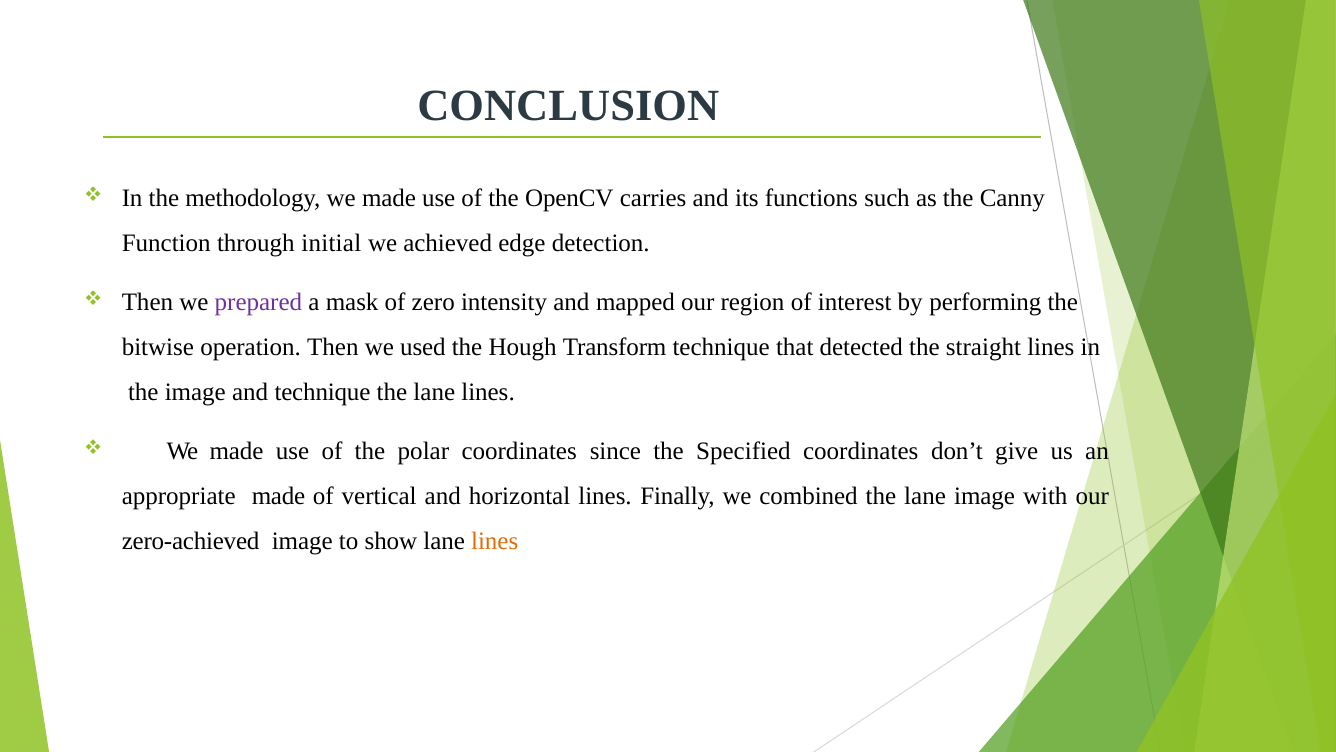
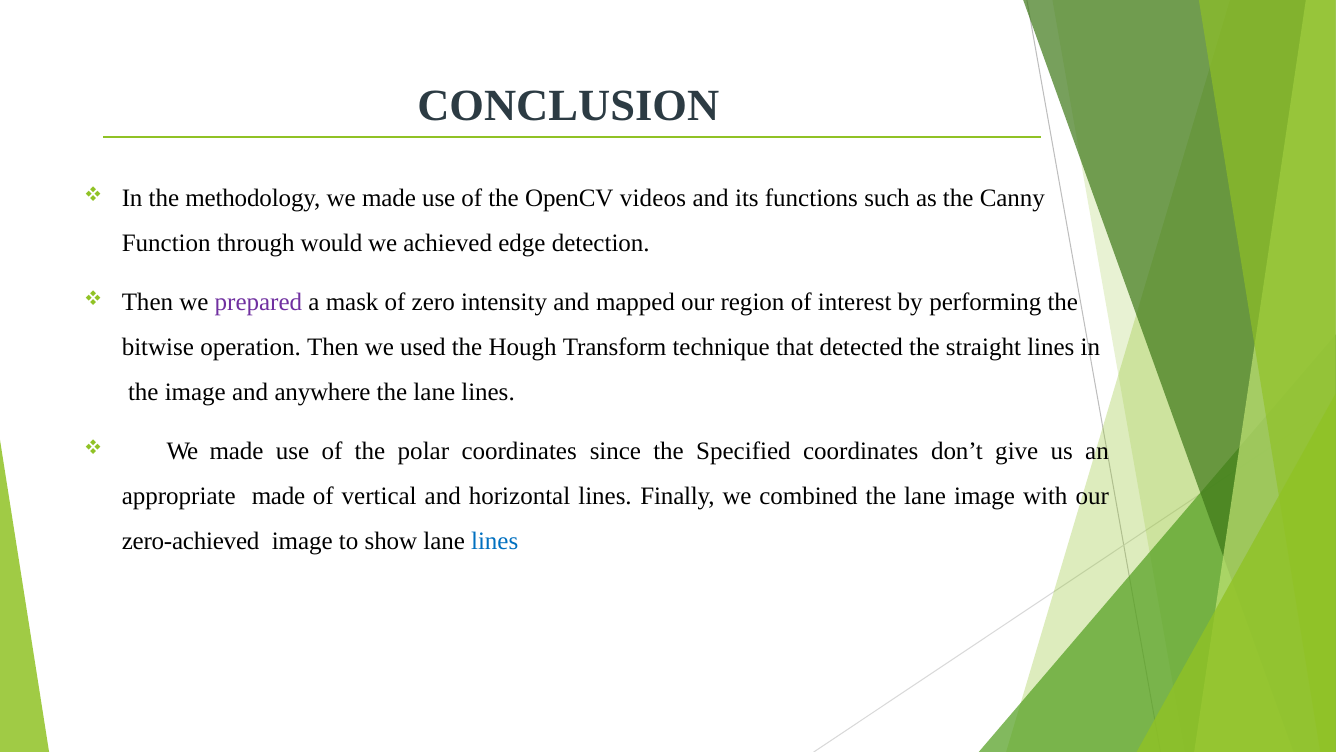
carries: carries -> videos (653, 198)
initial: initial -> would (332, 243)
and technique: technique -> anywhere (323, 392)
lines colour: orange -> blue (495, 541)
